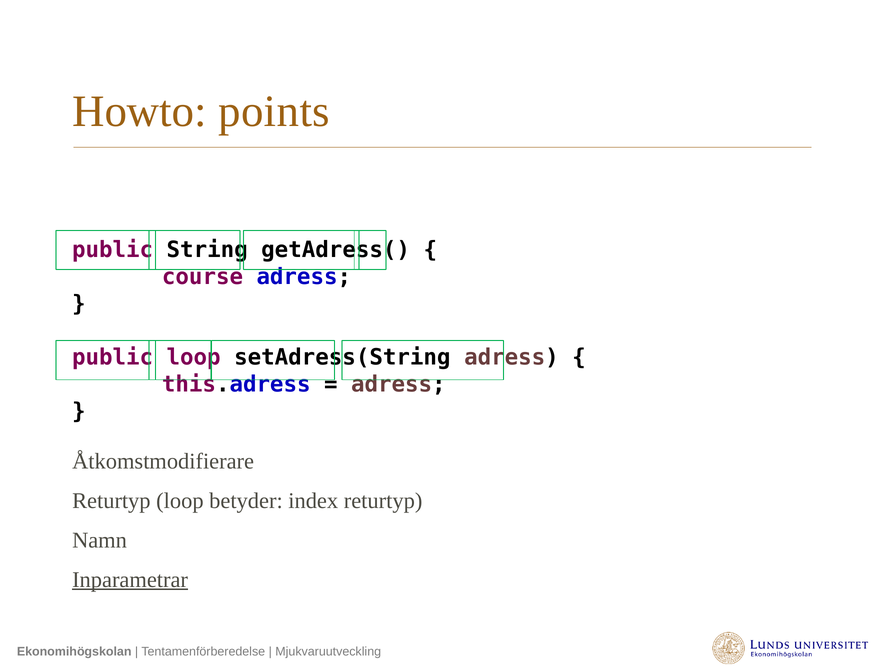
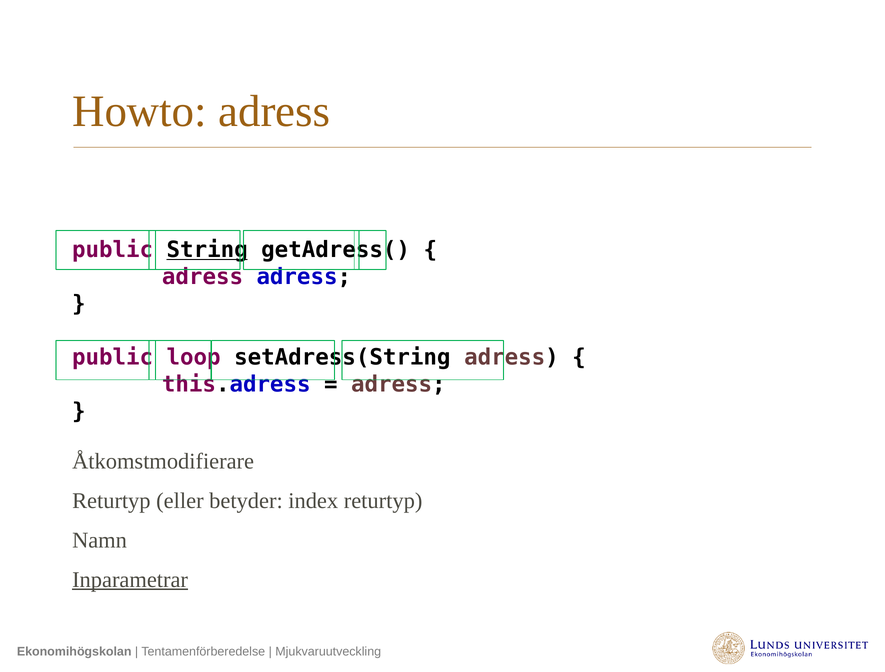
Howto points: points -> adress (274, 112)
String underline: none -> present (207, 250)
course: course -> adress (203, 277)
Returtyp loop: loop -> eller (180, 501)
